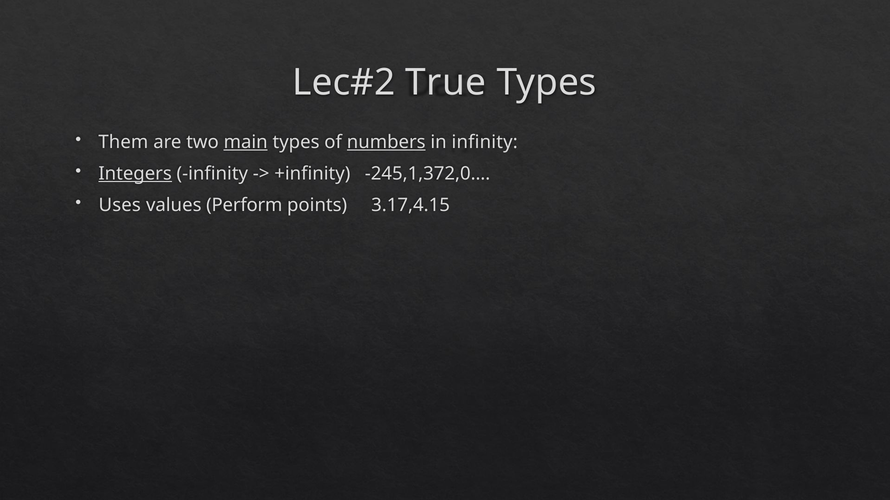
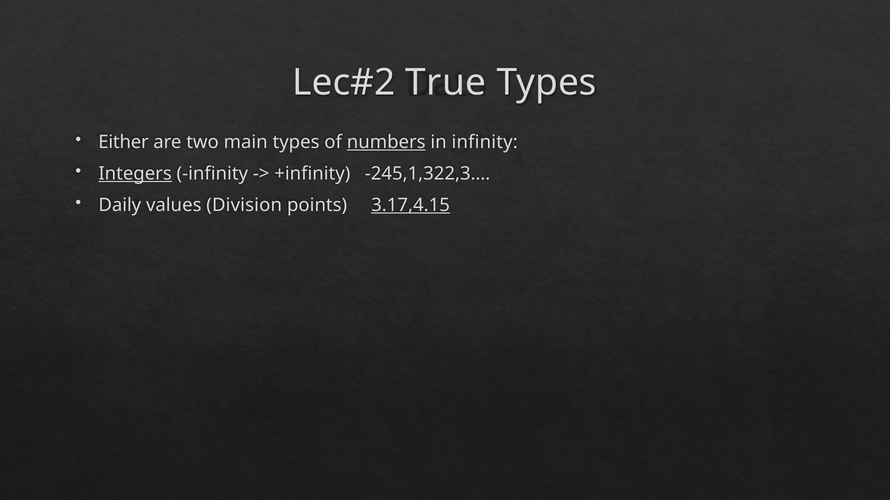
Them: Them -> Either (123, 142)
main underline: present -> none (246, 142)
-245,1,372,0…: -245,1,372,0… -> -245,1,322,3… (428, 174)
Uses: Uses -> Daily (120, 205)
Perform: Perform -> Division (244, 205)
3.17,4.15 underline: none -> present (411, 205)
